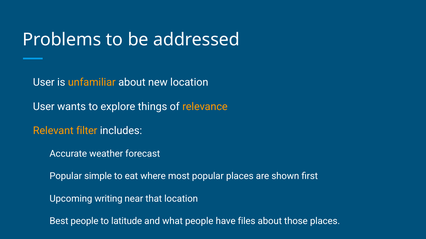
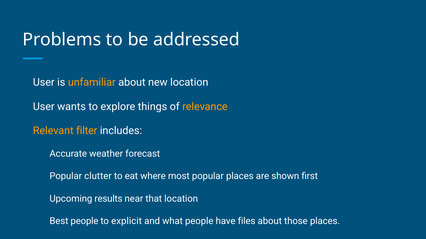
simple: simple -> clutter (98, 177)
writing: writing -> results (109, 199)
latitude: latitude -> explicit (127, 222)
